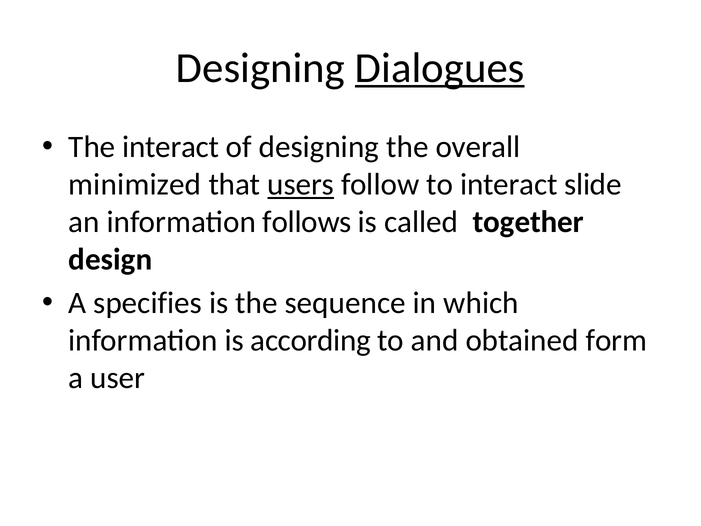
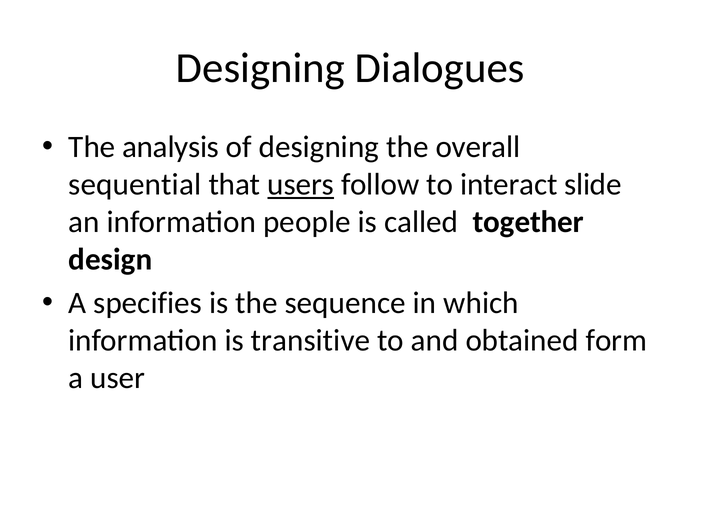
Dialogues underline: present -> none (440, 68)
The interact: interact -> analysis (171, 147)
minimized: minimized -> sequential (135, 184)
follows: follows -> people (307, 222)
according: according -> transitive (311, 340)
